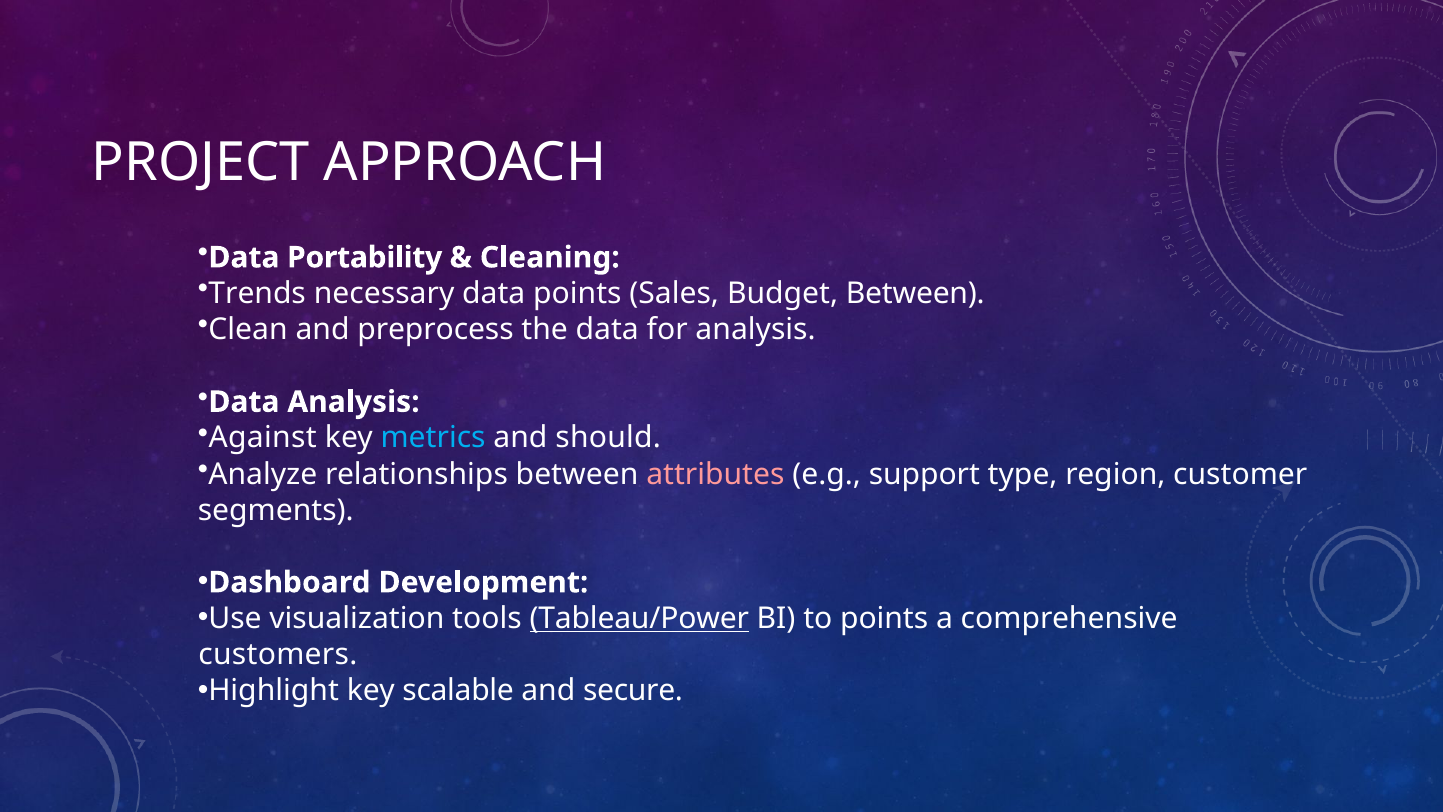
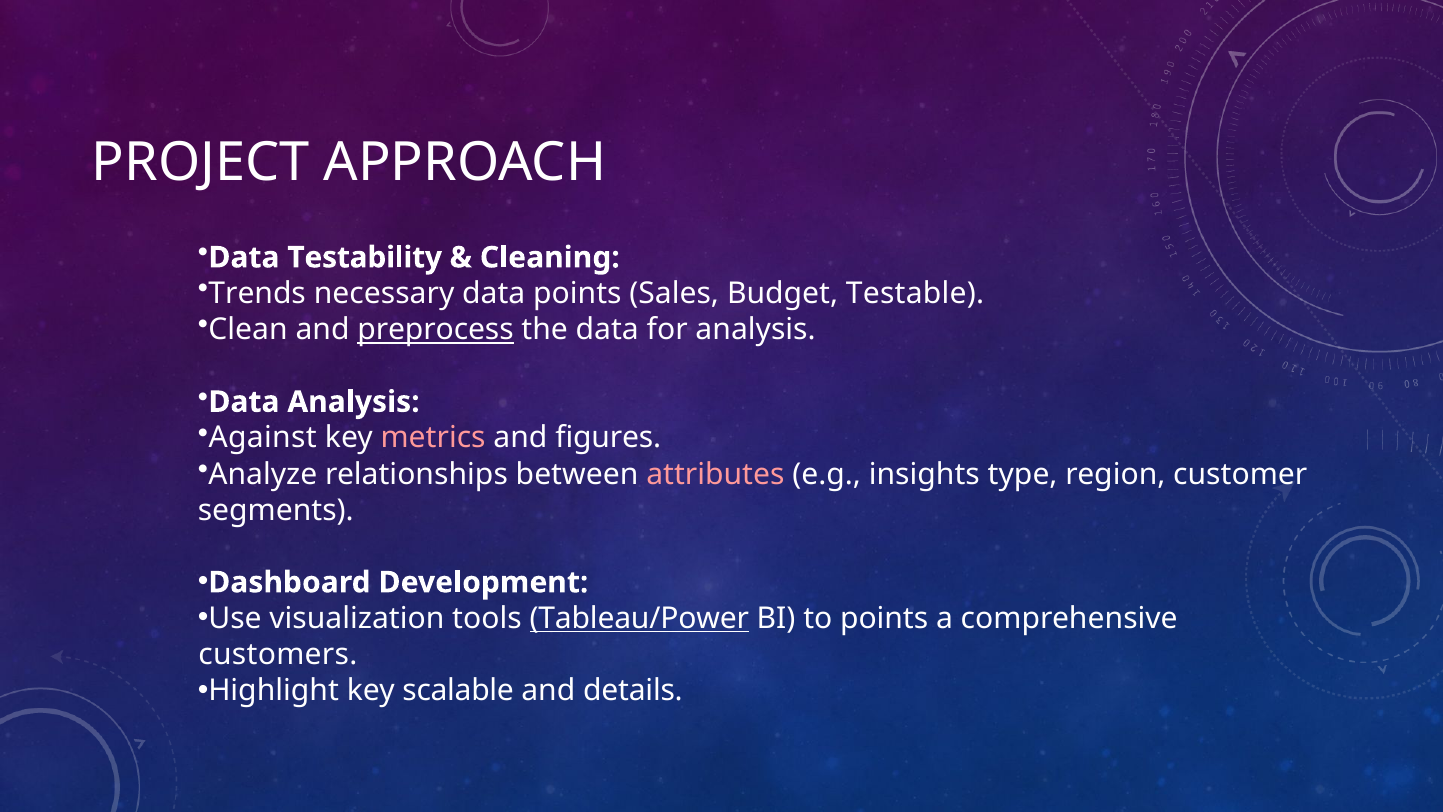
Portability: Portability -> Testability (365, 257)
Budget Between: Between -> Testable (915, 294)
preprocess underline: none -> present (436, 330)
metrics colour: light blue -> pink (433, 438)
should: should -> figures (608, 438)
support: support -> insights (924, 474)
secure: secure -> details (633, 691)
